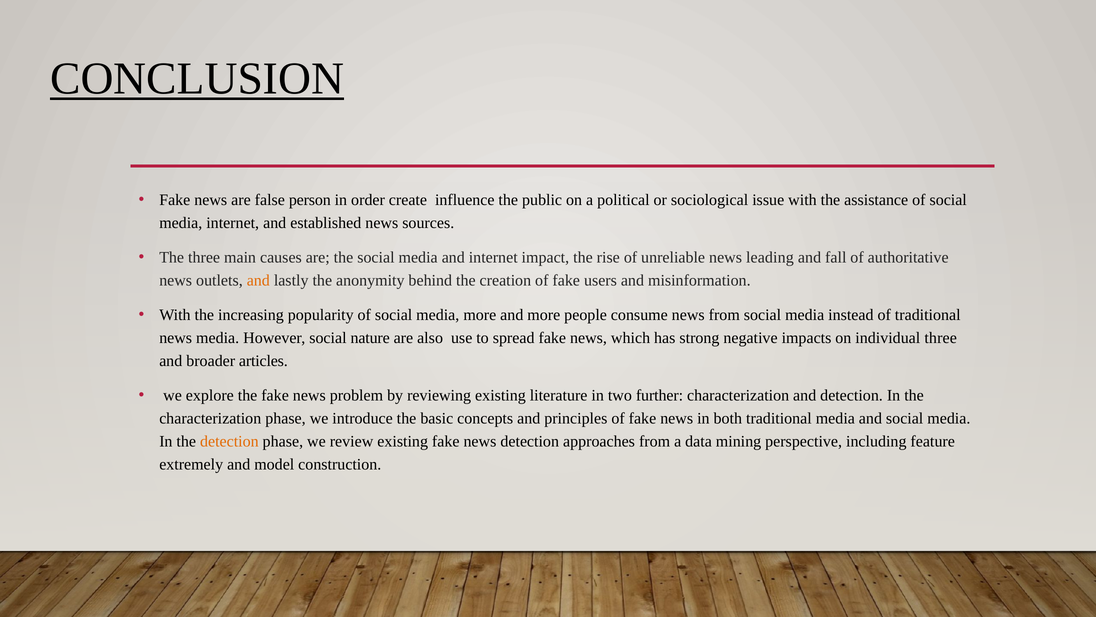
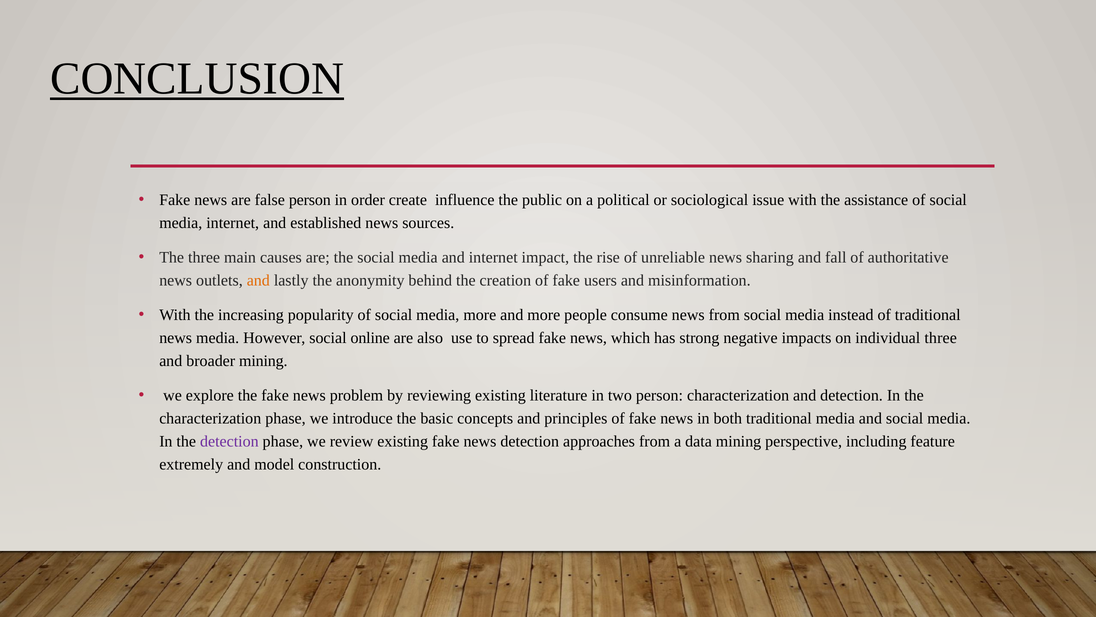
leading: leading -> sharing (770, 257)
nature: nature -> online (370, 338)
broader articles: articles -> mining (263, 361)
two further: further -> person (659, 395)
detection colour: orange -> purple (229, 441)
